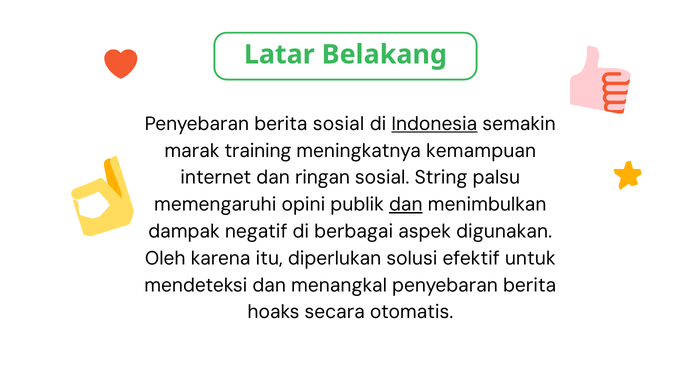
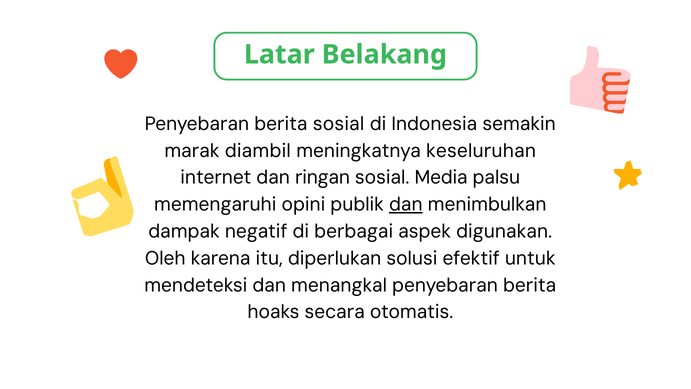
Indonesia underline: present -> none (434, 124)
training: training -> diambil (258, 151)
kemampuan: kemampuan -> keseluruhan (481, 151)
String: String -> Media (441, 177)
